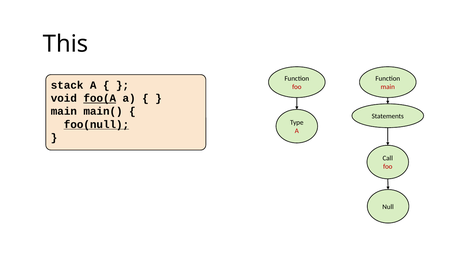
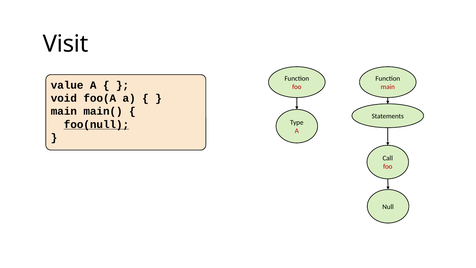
This: This -> Visit (66, 44)
stack: stack -> value (67, 85)
foo(A underline: present -> none (100, 98)
